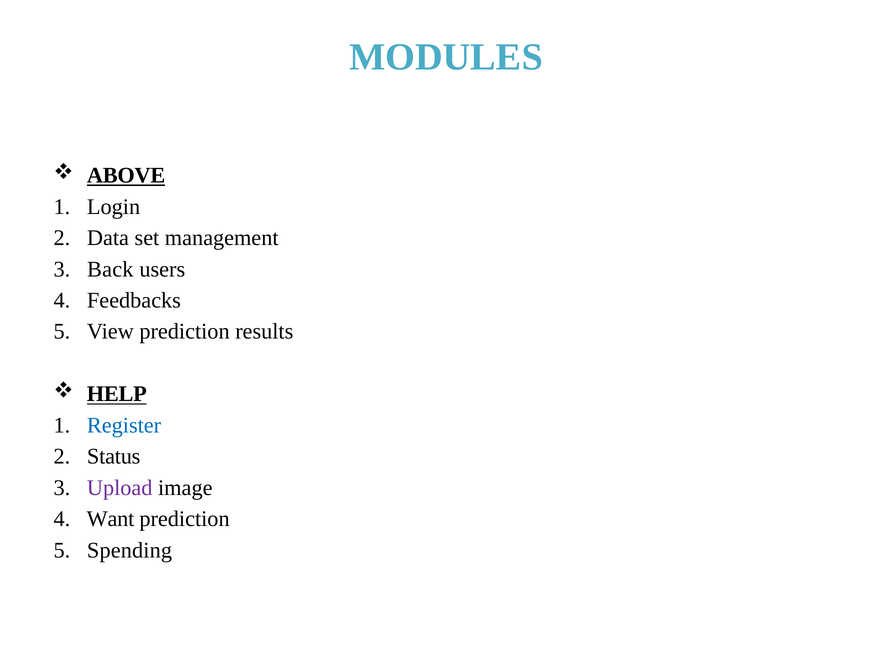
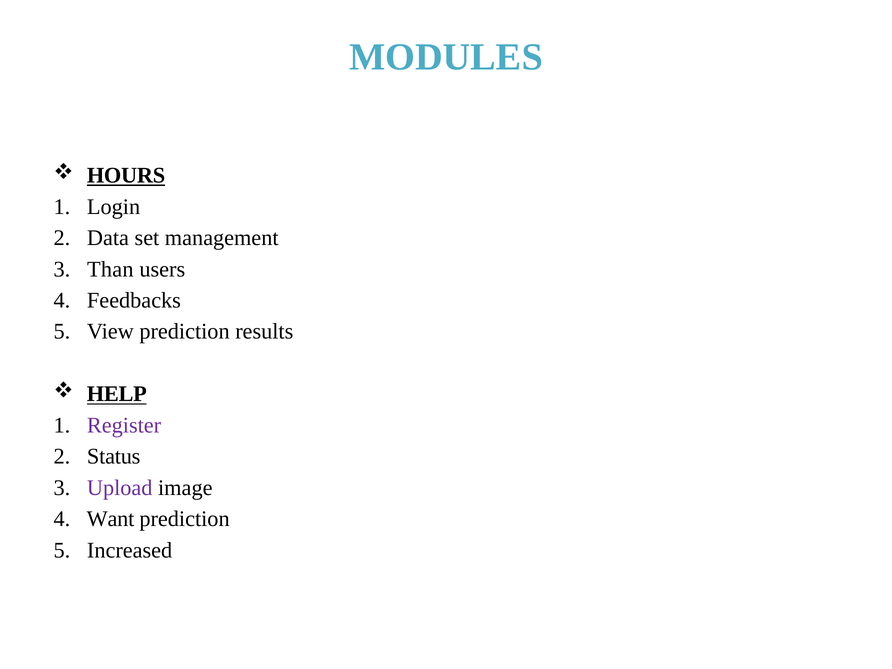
ABOVE: ABOVE -> HOURS (126, 176)
Back: Back -> Than (110, 269)
Register colour: blue -> purple (124, 425)
Spending: Spending -> Increased (130, 550)
